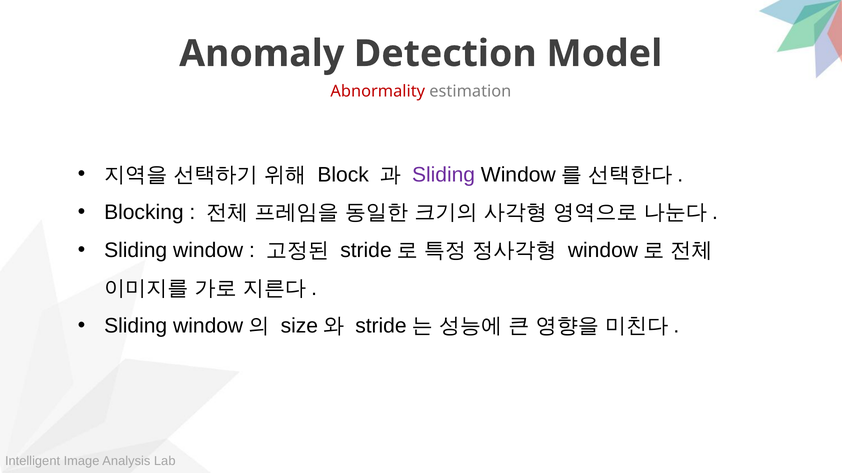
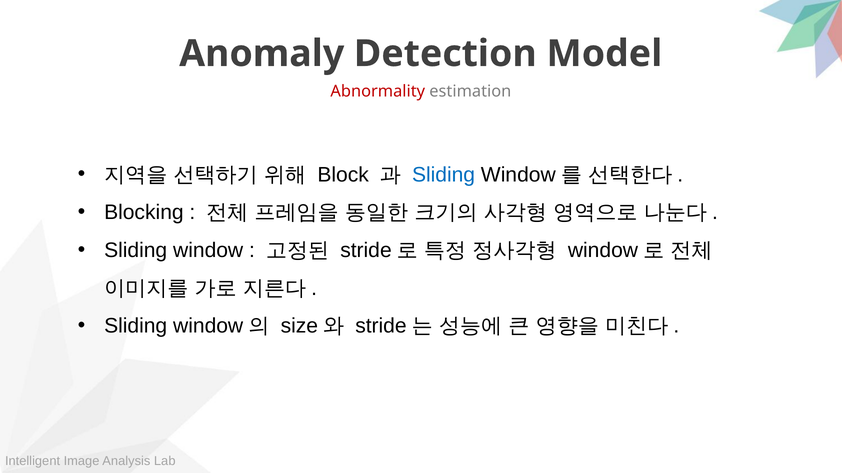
Sliding colour: purple -> blue (444, 175)
